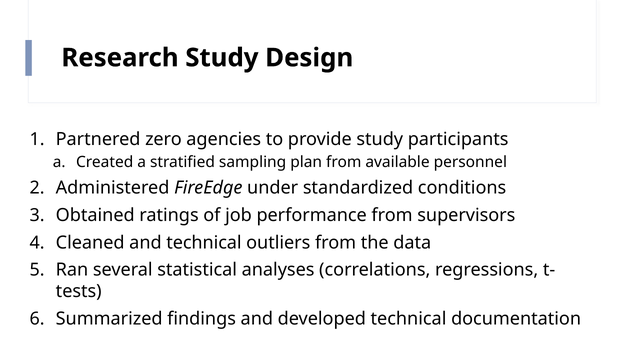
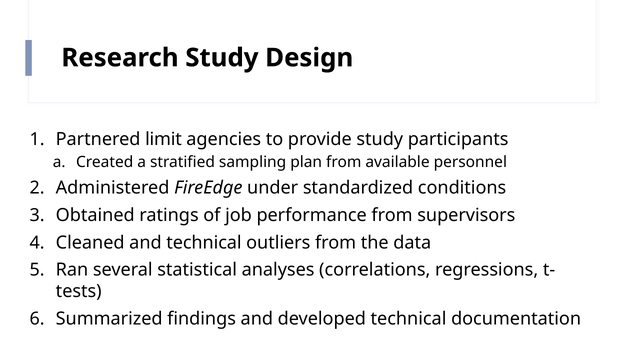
zero: zero -> limit (163, 139)
